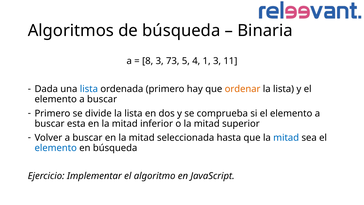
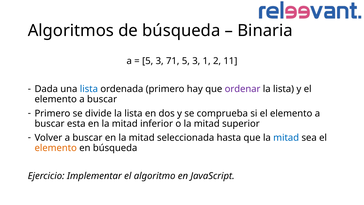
8: 8 -> 5 (148, 61)
73: 73 -> 71 (173, 61)
4: 4 -> 3 (196, 61)
1 3: 3 -> 2 (217, 61)
ordenar colour: orange -> purple (243, 89)
elemento colour: blue -> orange (56, 148)
